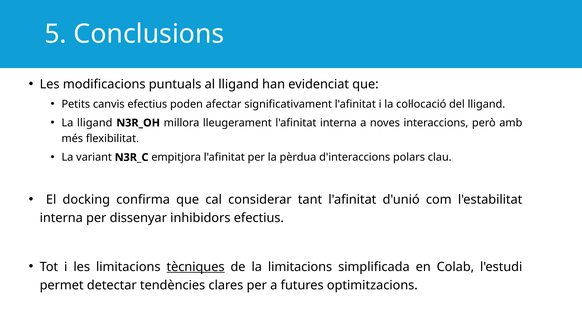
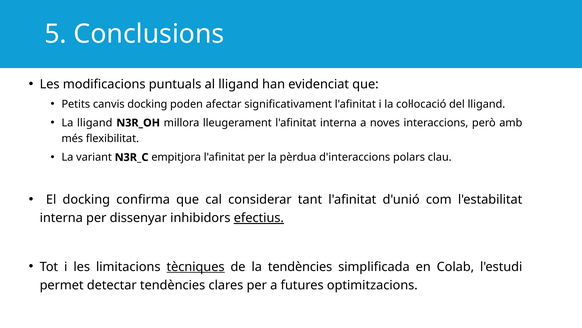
canvis efectius: efectius -> docking (147, 104)
efectius underline: none -> present (259, 218)
la limitacions: limitacions -> tendències (300, 266)
